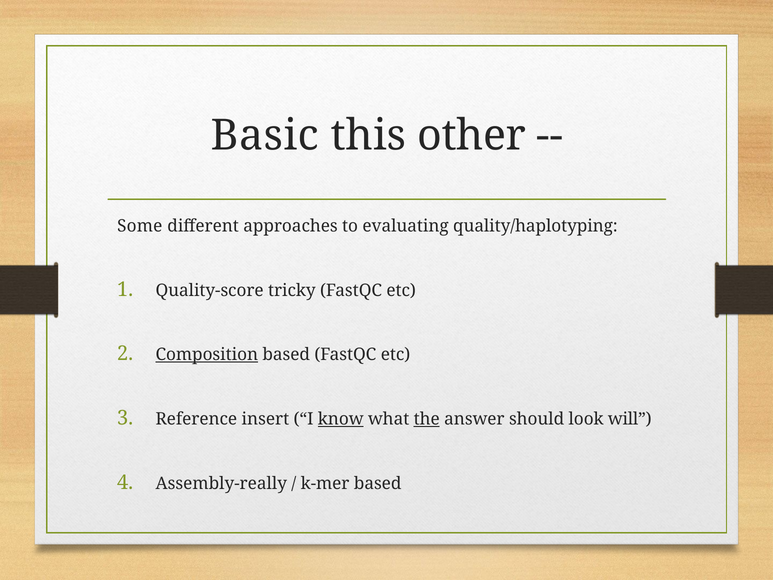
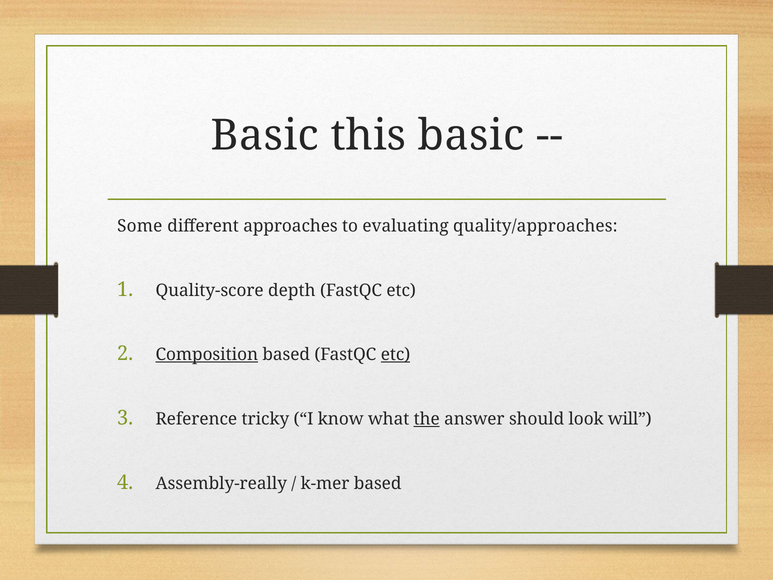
this other: other -> basic (471, 135)
quality/haplotyping: quality/haplotyping -> quality/approaches (535, 226)
tricky: tricky -> depth (292, 290)
etc underline: none -> present (396, 355)
insert: insert -> tricky (265, 419)
know underline: present -> none (341, 419)
